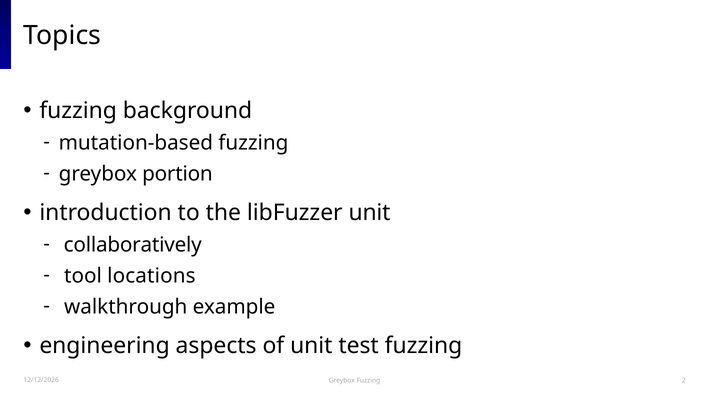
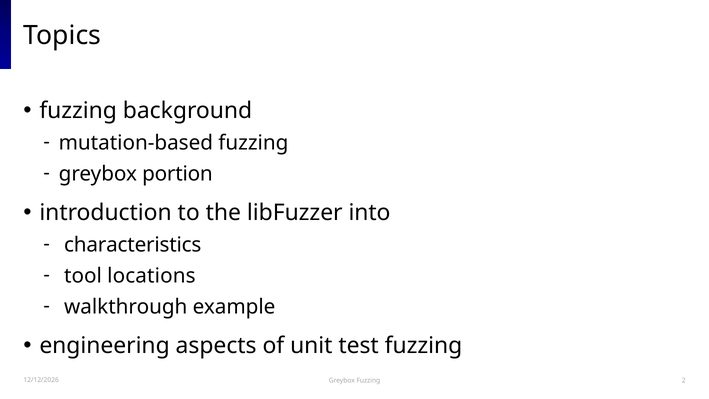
libFuzzer unit: unit -> into (369, 213)
collaboratively: collaboratively -> characteristics (133, 245)
